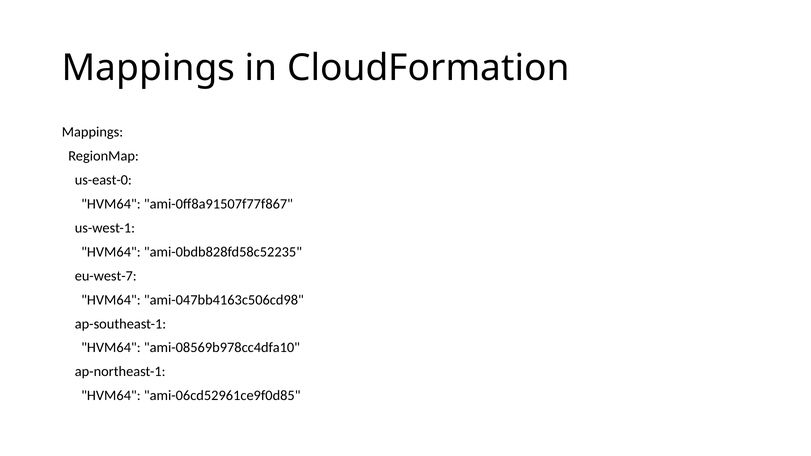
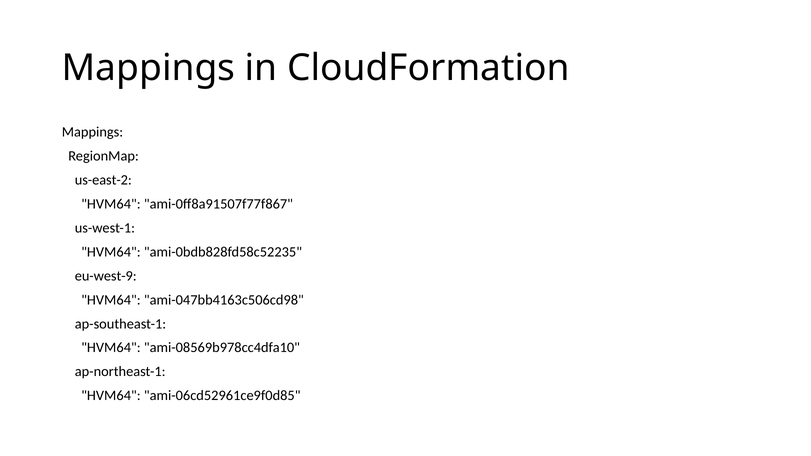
us-east-0: us-east-0 -> us-east-2 (103, 180)
eu-west-7: eu-west-7 -> eu-west-9 (106, 276)
